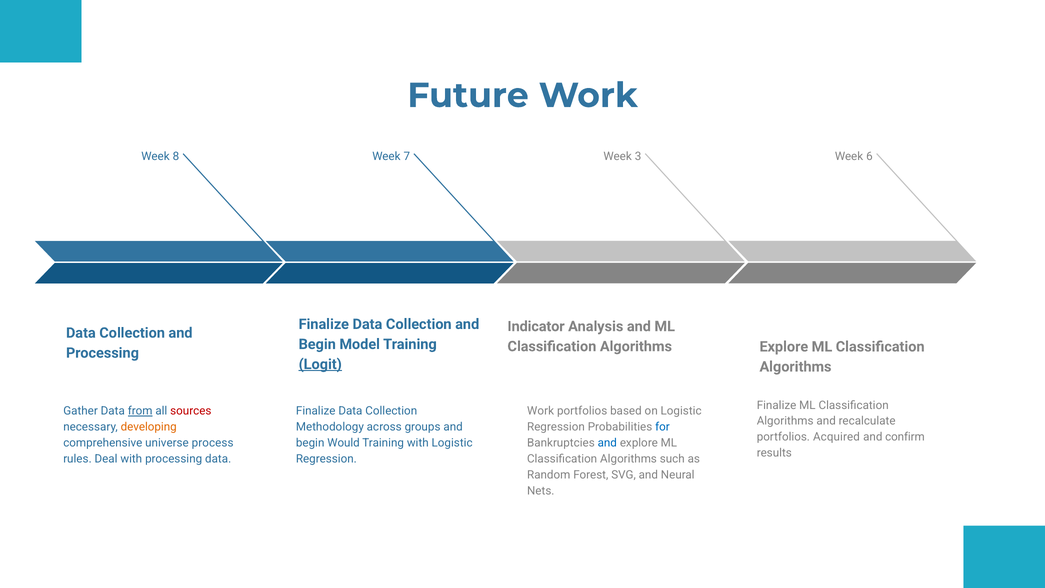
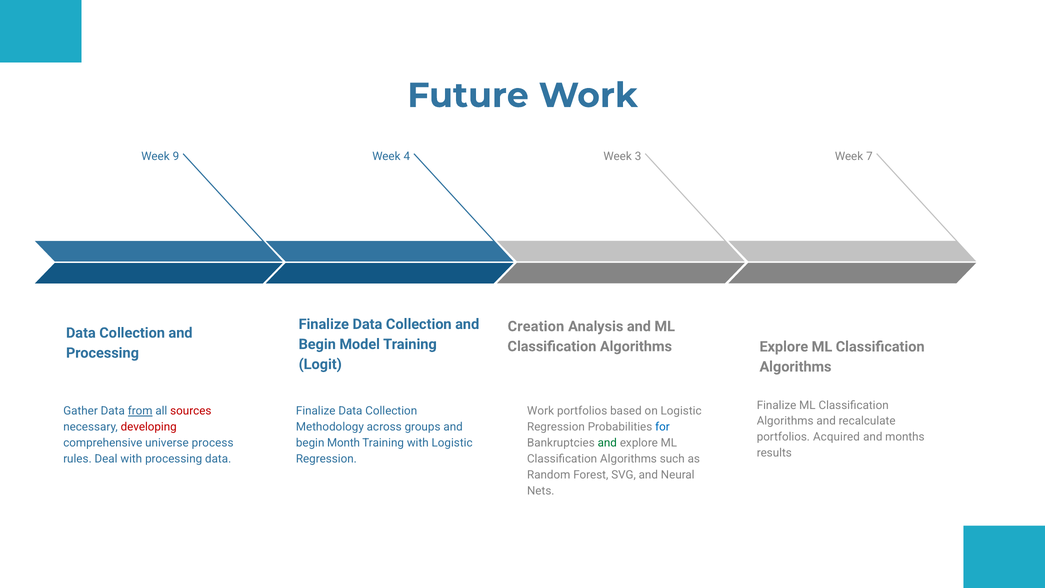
6: 6 -> 7 (869, 157)
8: 8 -> 9 (176, 157)
7: 7 -> 4 (407, 157)
Indicator: Indicator -> Creation (536, 326)
Logit underline: present -> none (320, 364)
developing colour: orange -> red (149, 427)
confirm: confirm -> months (905, 437)
Would: Would -> Month (344, 443)
and colour: blue -> green (607, 443)
